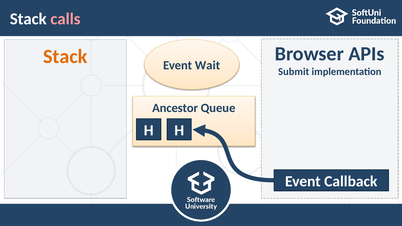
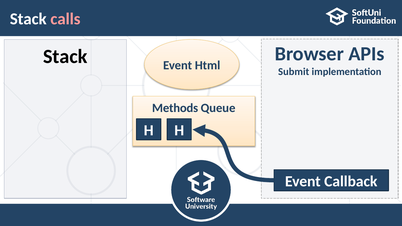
Stack colour: orange -> black (65, 56)
Wait: Wait -> Html (208, 65)
Ancestor: Ancestor -> Methods (175, 108)
